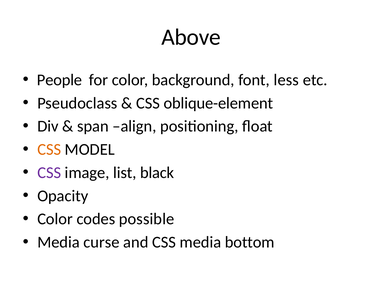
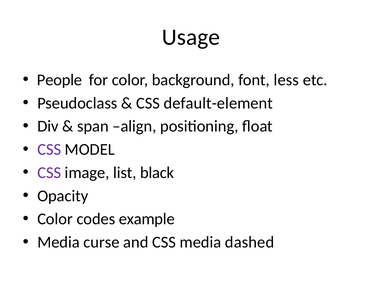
Above: Above -> Usage (191, 37)
oblique-element: oblique-element -> default-element (218, 103)
CSS colour: orange -> purple (49, 149)
possible: possible -> example (147, 219)
bottom: bottom -> dashed (250, 242)
